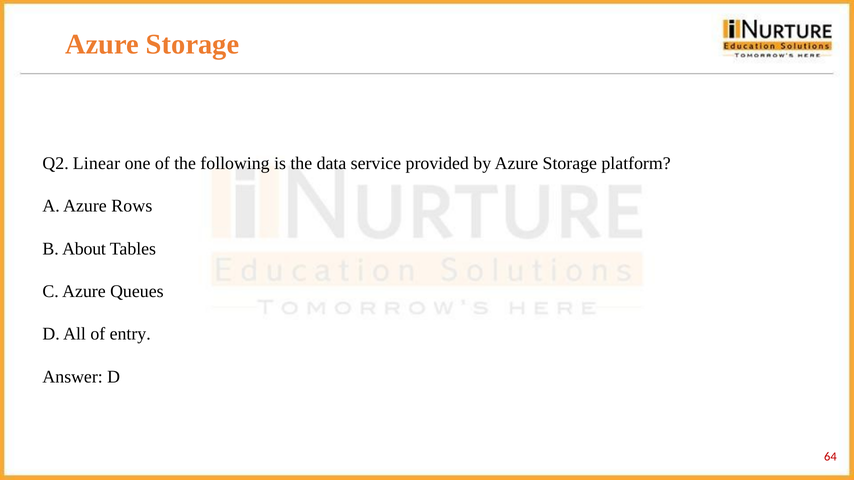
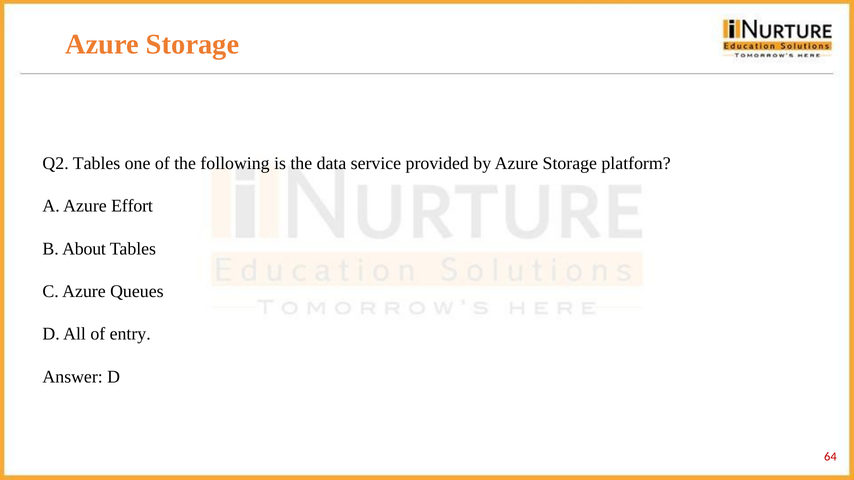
Q2 Linear: Linear -> Tables (97, 163)
Rows: Rows -> Effort (132, 206)
